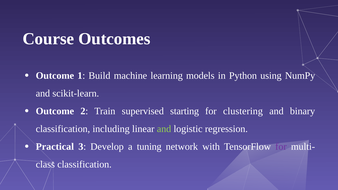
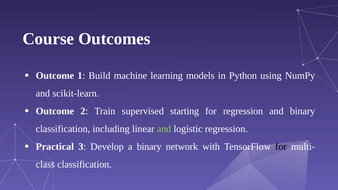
for clustering: clustering -> regression (243, 111)
a tuning: tuning -> binary (149, 147)
for colour: purple -> black (281, 147)
